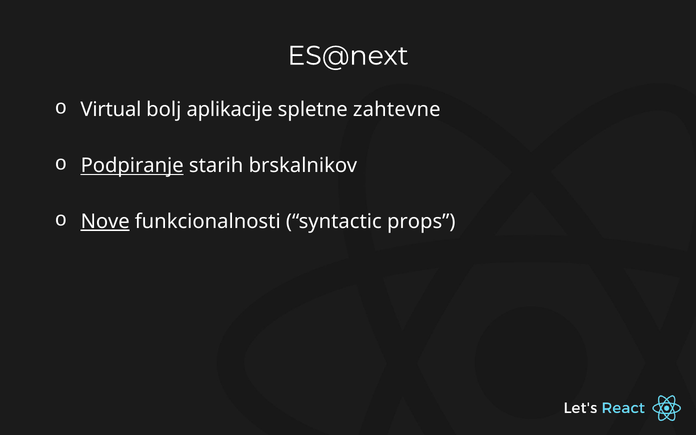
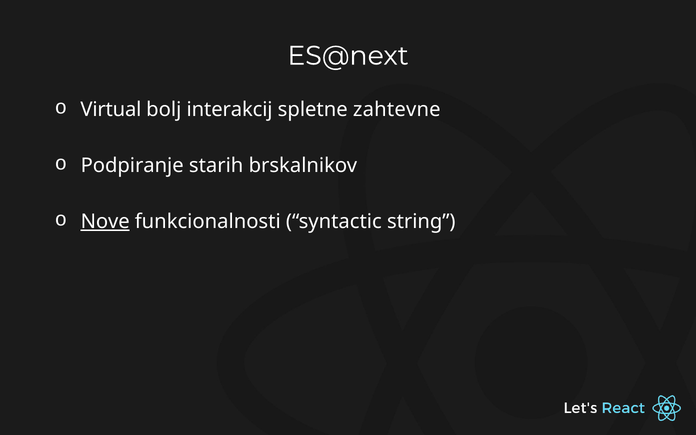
aplikacije: aplikacije -> interakcij (230, 110)
Podpiranje underline: present -> none (132, 166)
props: props -> string (421, 222)
